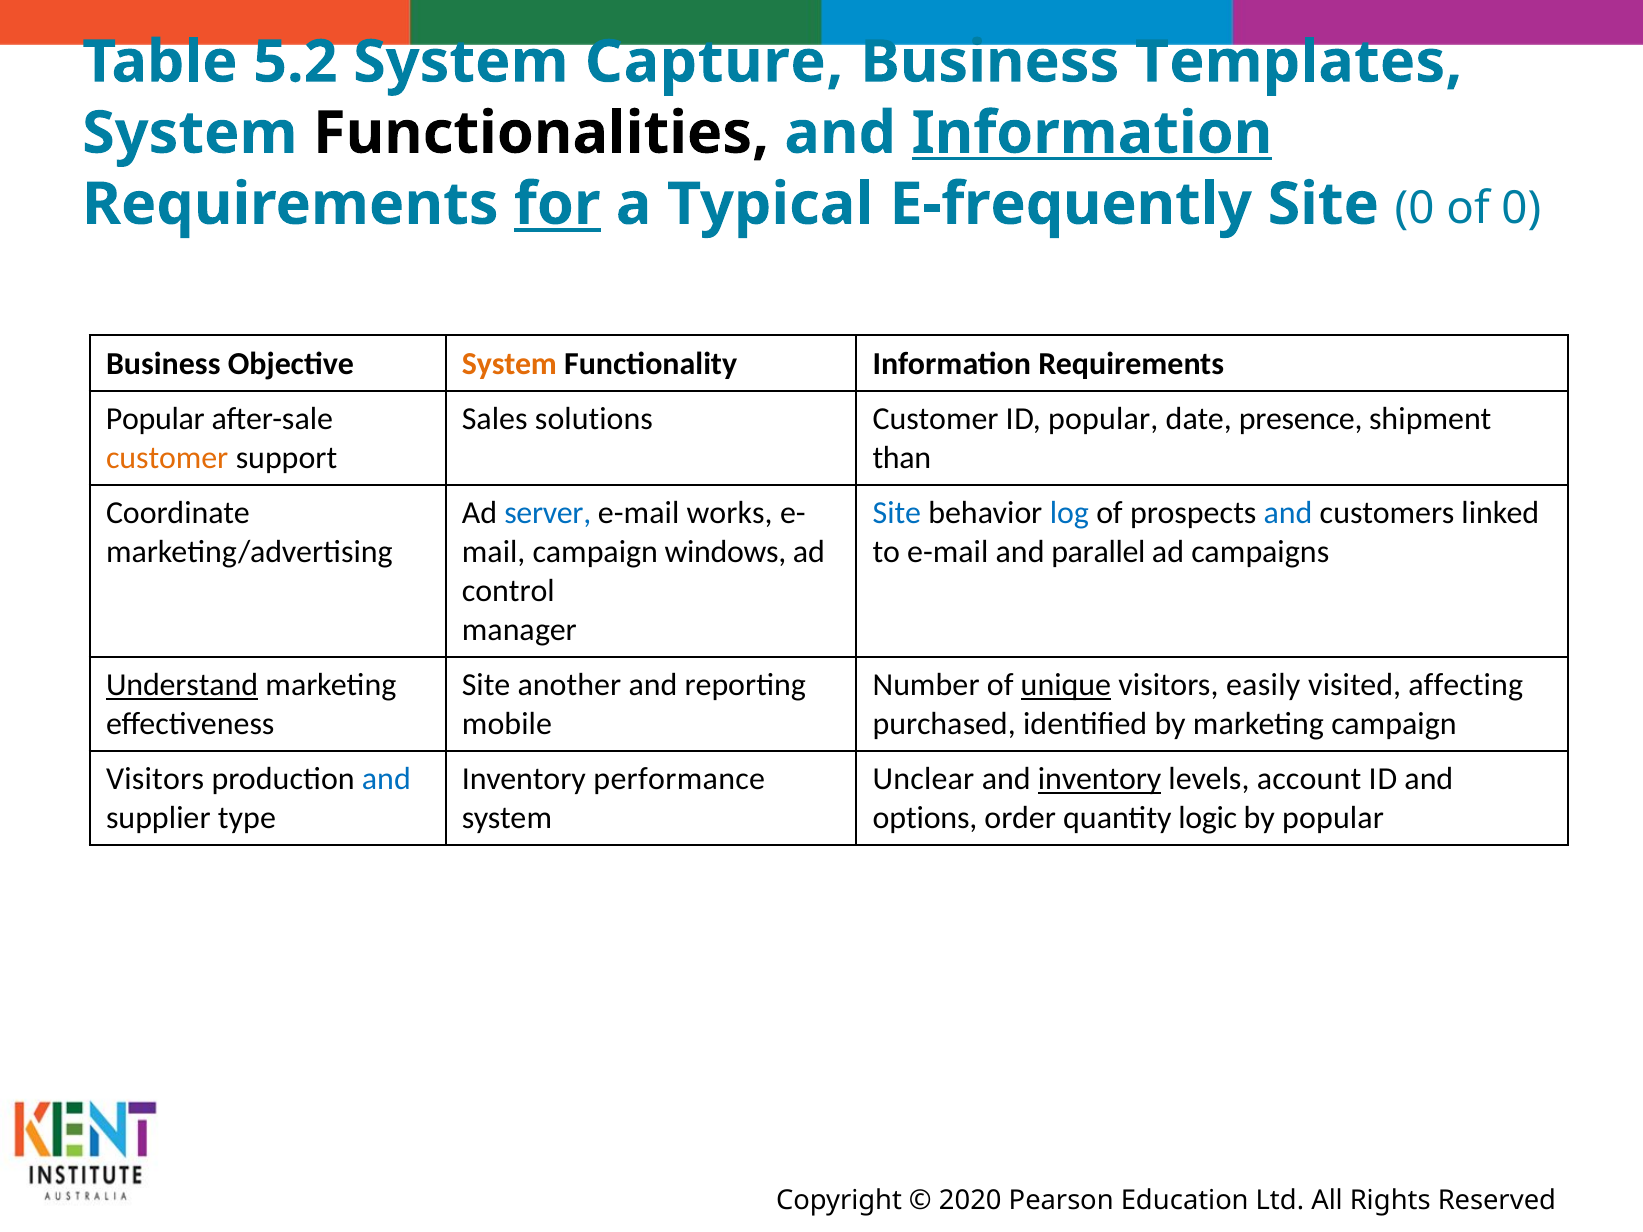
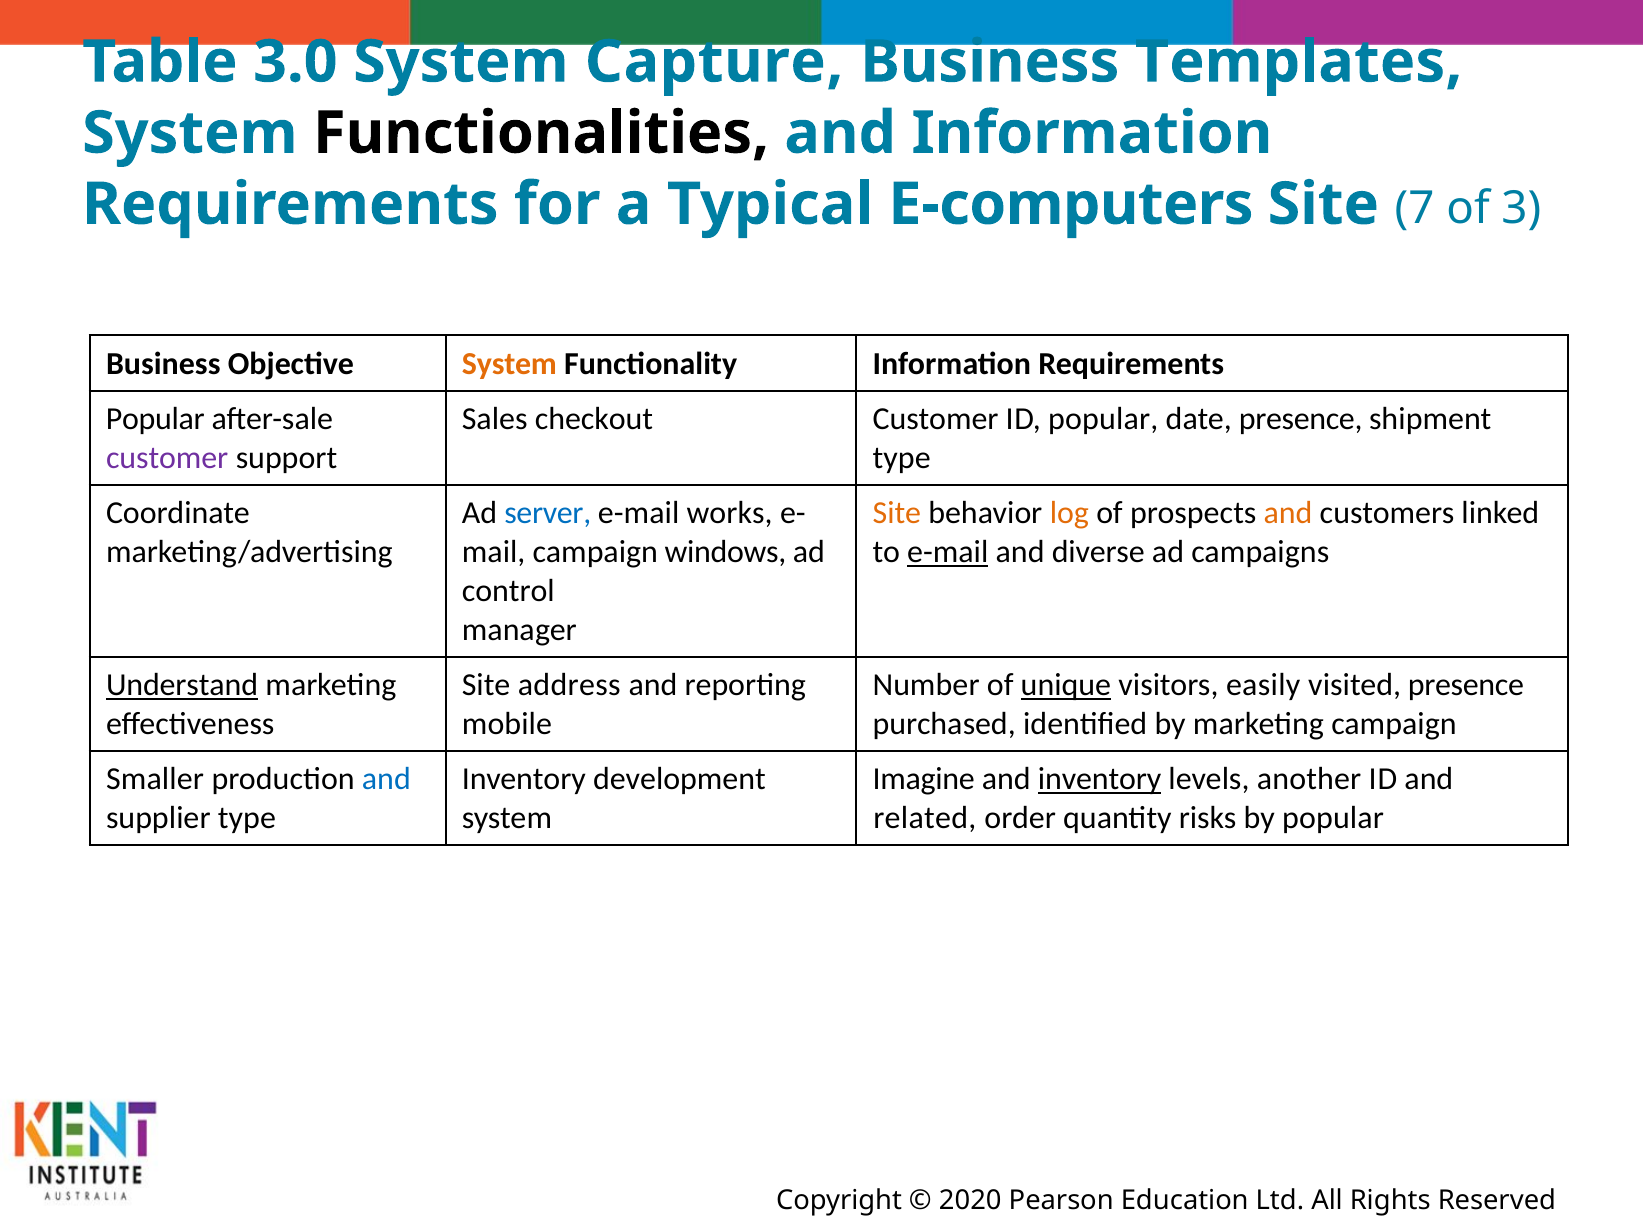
5.2: 5.2 -> 3.0 (295, 62)
Information underline: present -> none (1092, 133)
for underline: present -> none (557, 204)
E-frequently: E-frequently -> E-computers (1071, 204)
Site 0: 0 -> 7 (1415, 209)
of 0: 0 -> 3 (1521, 209)
solutions: solutions -> checkout (594, 419)
customer colour: orange -> purple (167, 458)
than: than -> type (902, 458)
Site colour: blue -> orange (897, 513)
log colour: blue -> orange (1069, 513)
and colour: blue -> orange (1288, 513)
e-mail underline: none -> present (948, 552)
parallel: parallel -> diverse (1098, 552)
another: another -> address (569, 685)
visited affecting: affecting -> presence (1466, 685)
Visitors: Visitors -> Smaller (155, 779)
performance: performance -> development (679, 779)
Unclear: Unclear -> Imagine (924, 779)
account: account -> another (1309, 779)
options: options -> related (925, 818)
logic: logic -> risks (1208, 818)
